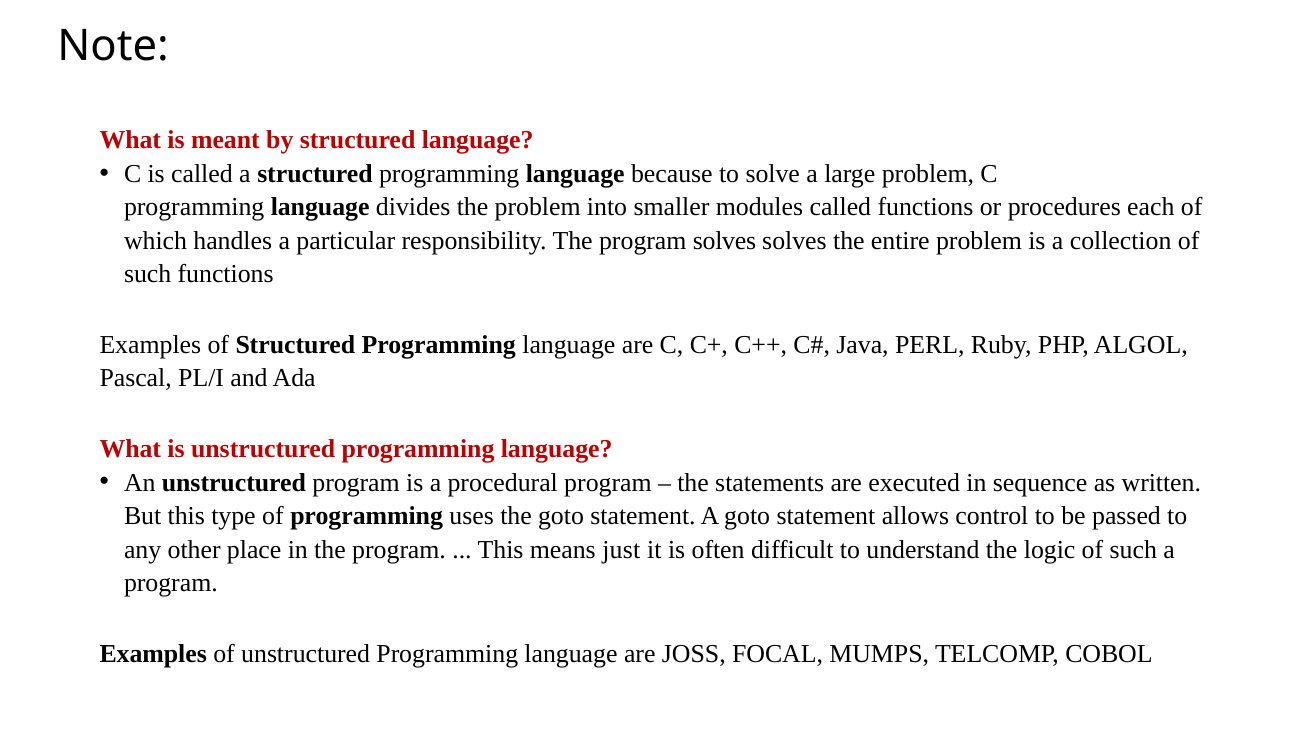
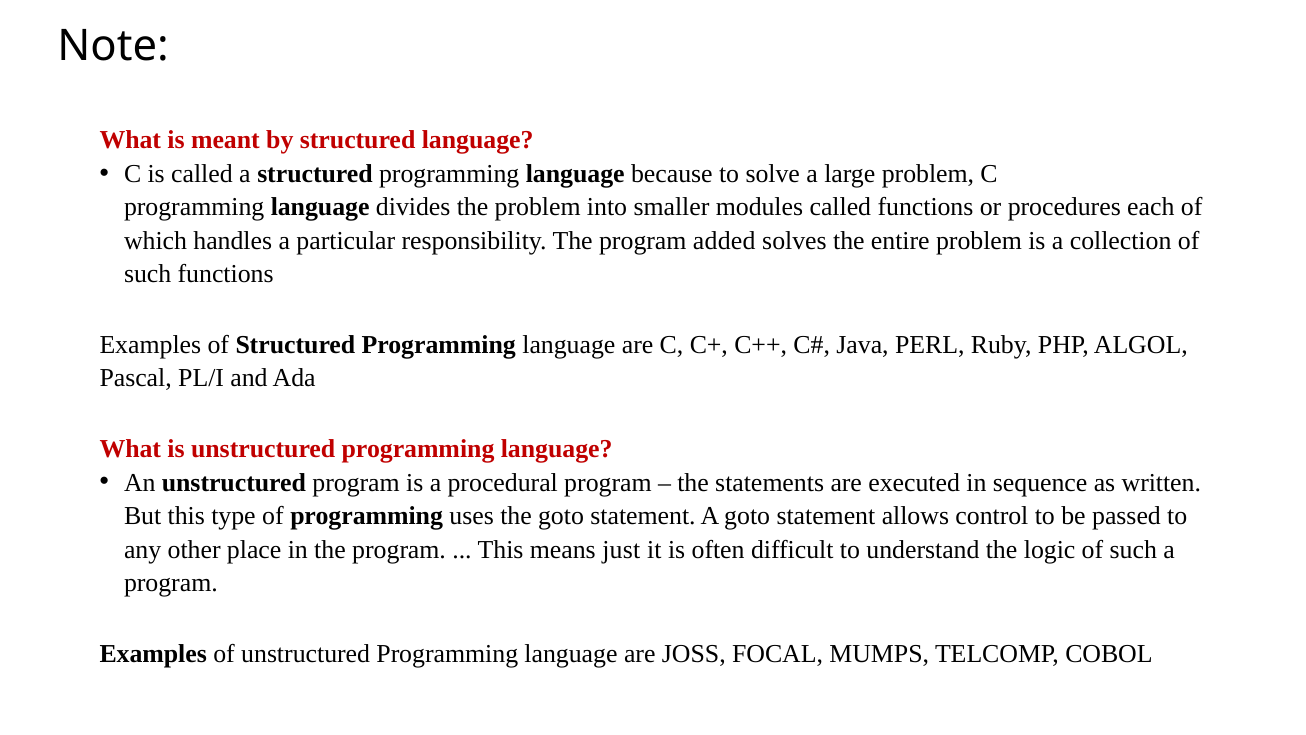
program solves: solves -> added (724, 241)
